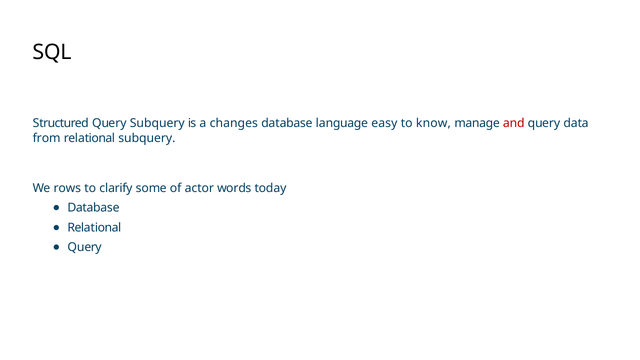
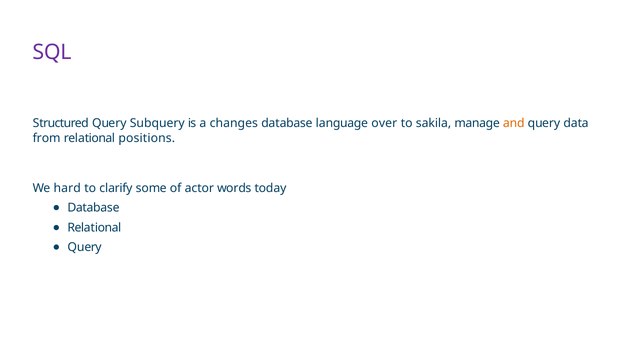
SQL colour: black -> purple (52, 52)
easy: easy -> over (384, 123)
know: know -> sakila (434, 123)
and colour: red -> orange (514, 123)
relational subquery: subquery -> positions (147, 138)
rows: rows -> hard (67, 188)
